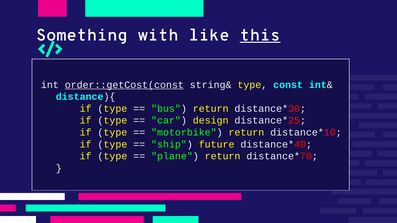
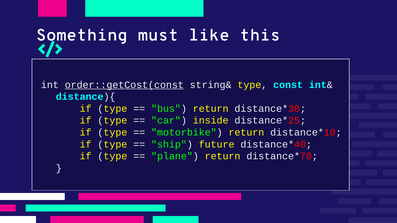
with: with -> must (158, 35)
this underline: present -> none (260, 35)
design: design -> inside (211, 121)
